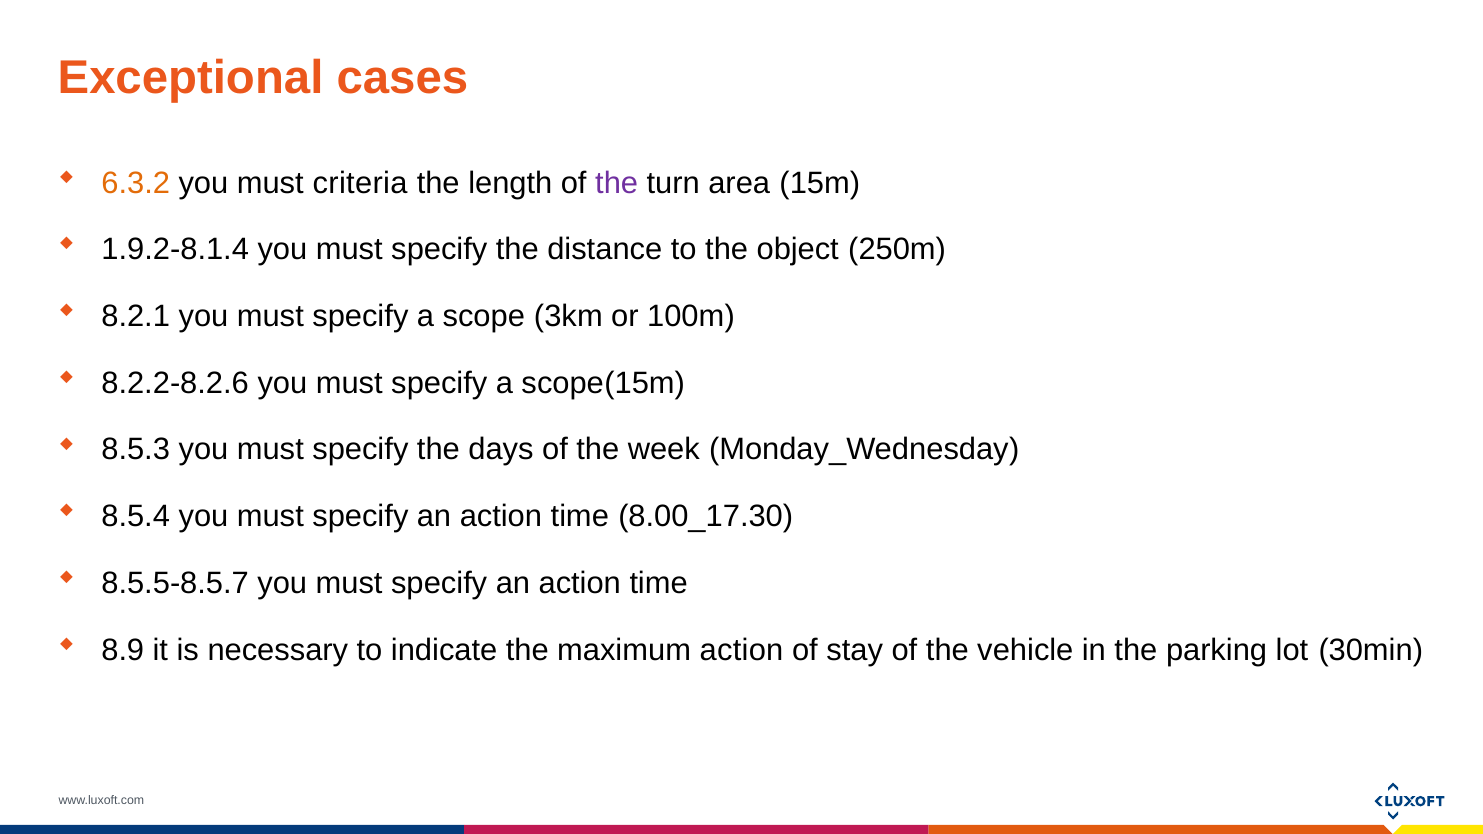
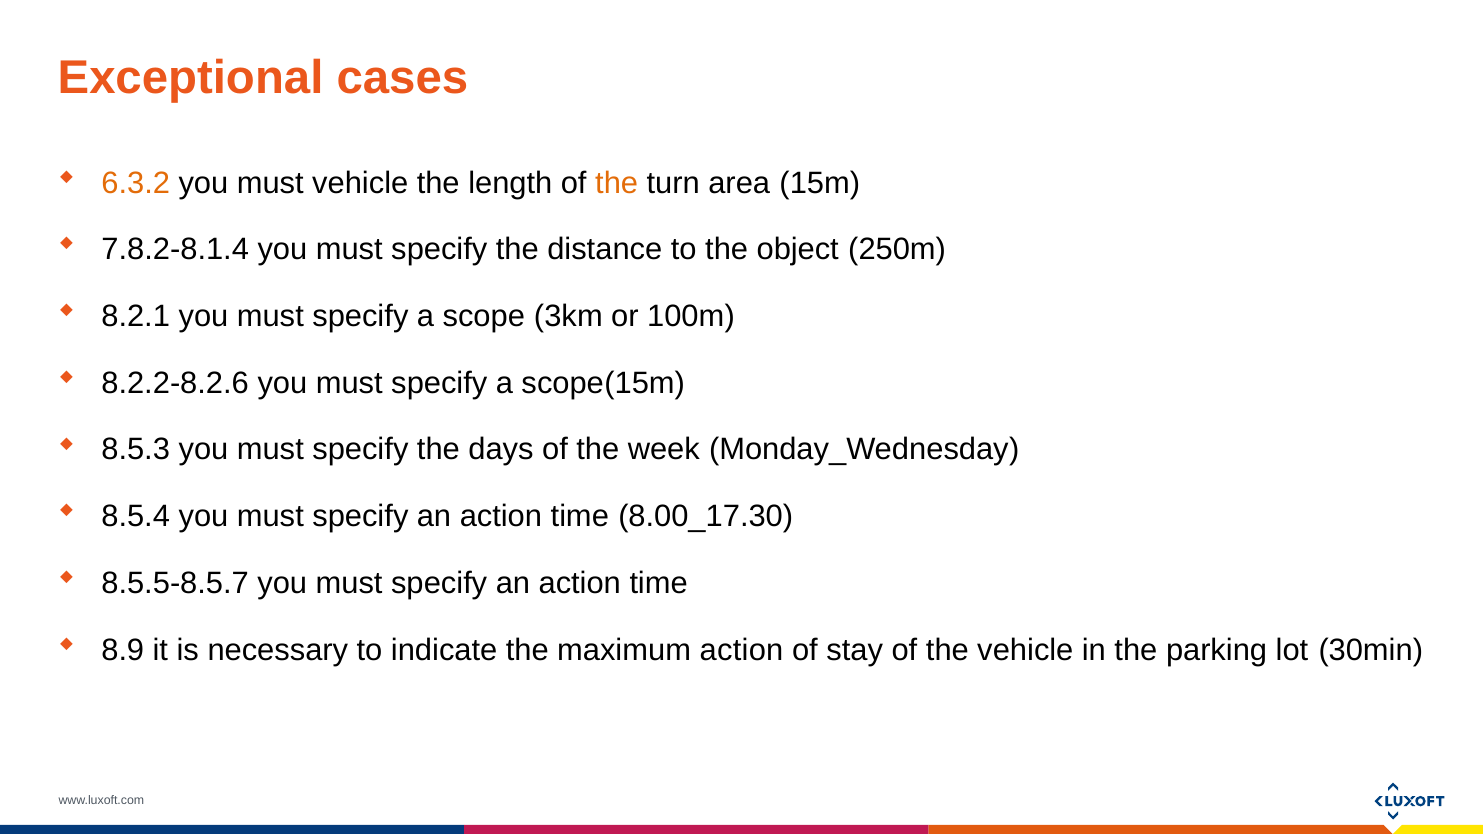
must criteria: criteria -> vehicle (360, 183)
the colour: purple -> orange (617, 183)
1.9.2-8.1.4: 1.9.2-8.1.4 -> 7.8.2-8.1.4 (175, 250)
